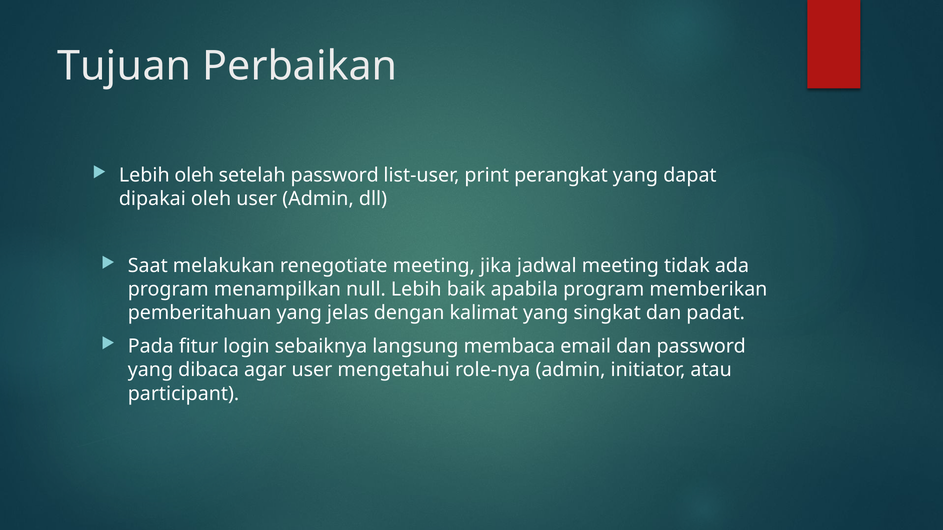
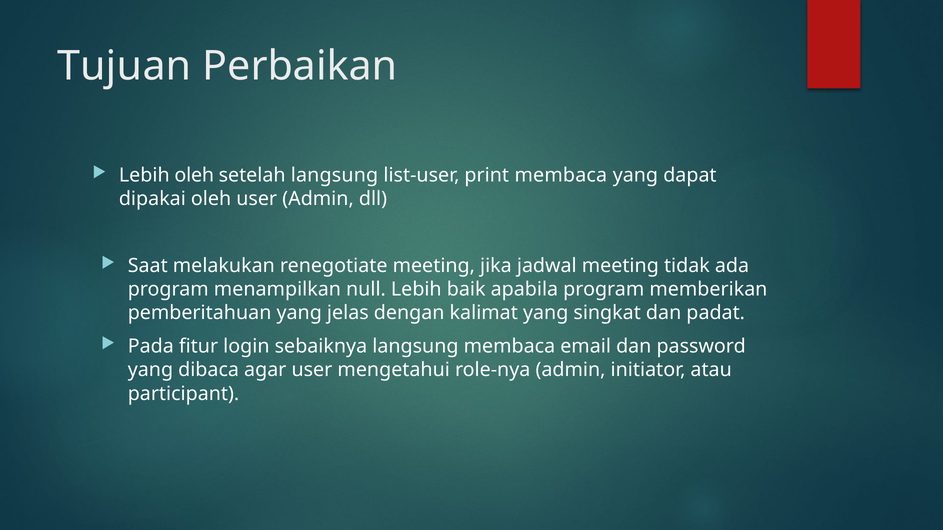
setelah password: password -> langsung (334, 176)
print perangkat: perangkat -> membaca (561, 176)
